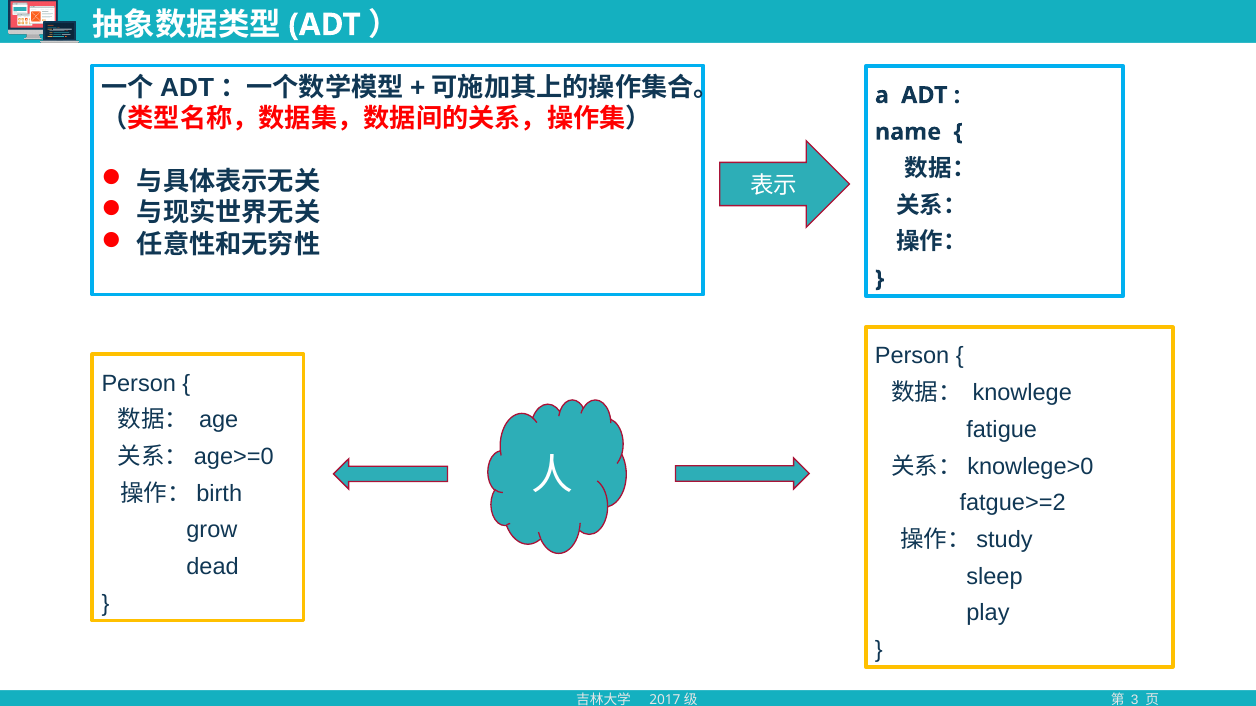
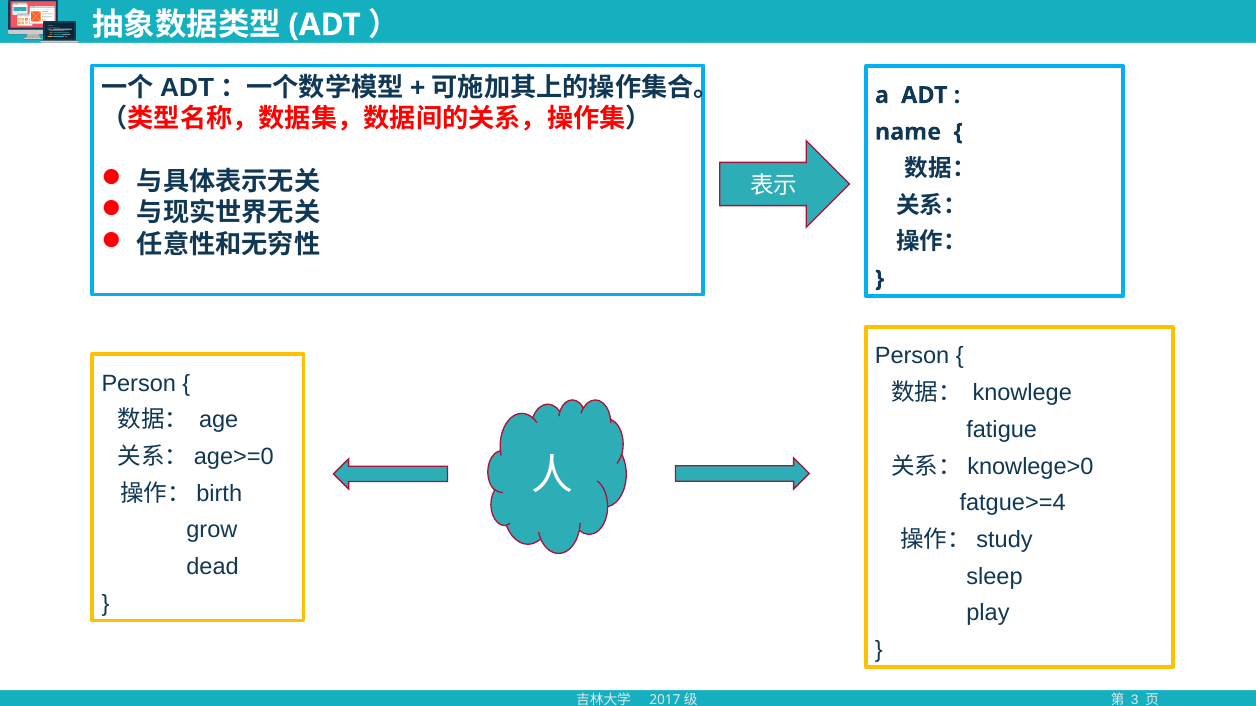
fatgue>=2: fatgue>=2 -> fatgue>=4 (1013, 503)
